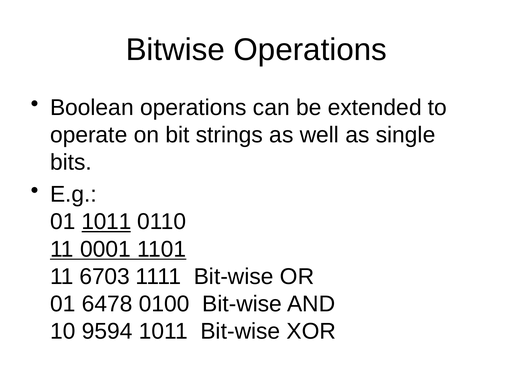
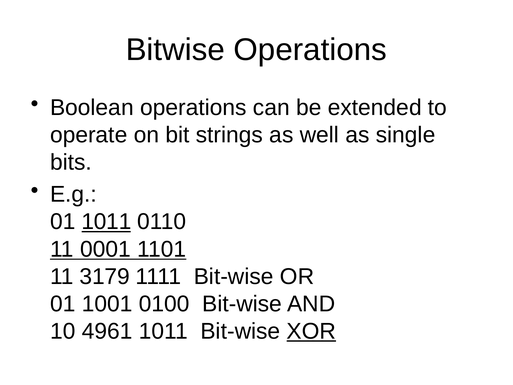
6703: 6703 -> 3179 (105, 276)
6478: 6478 -> 1001 (107, 304)
9594: 9594 -> 4961 (107, 331)
XOR underline: none -> present (311, 331)
